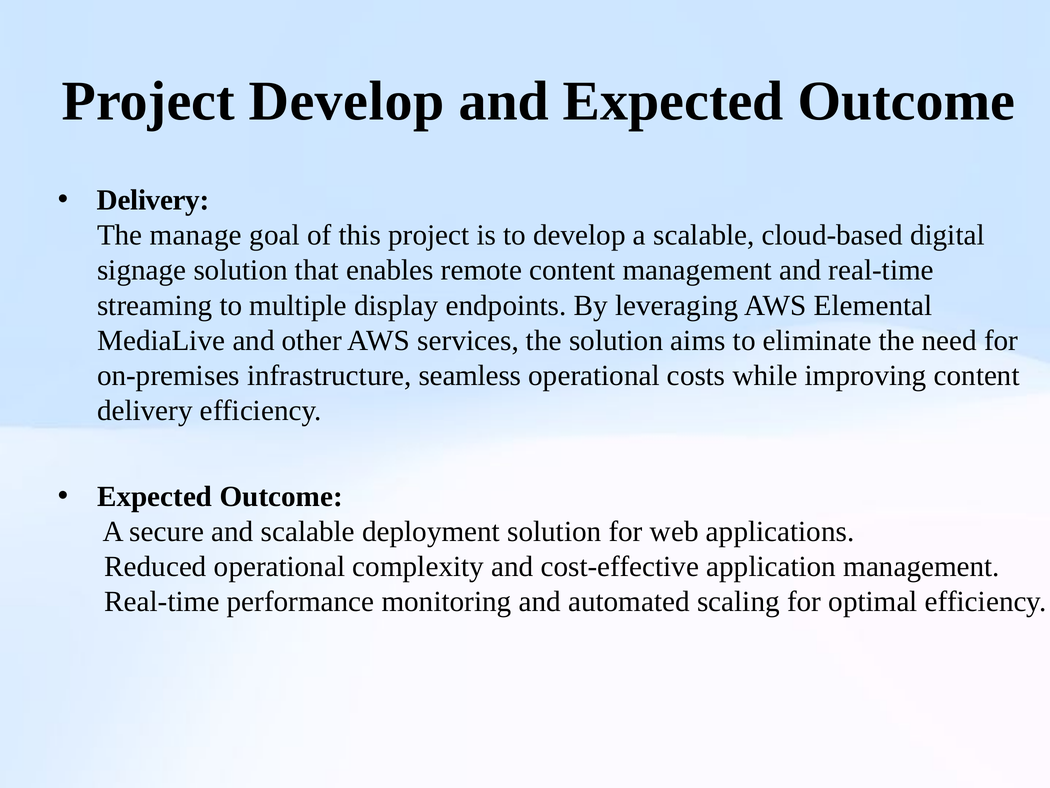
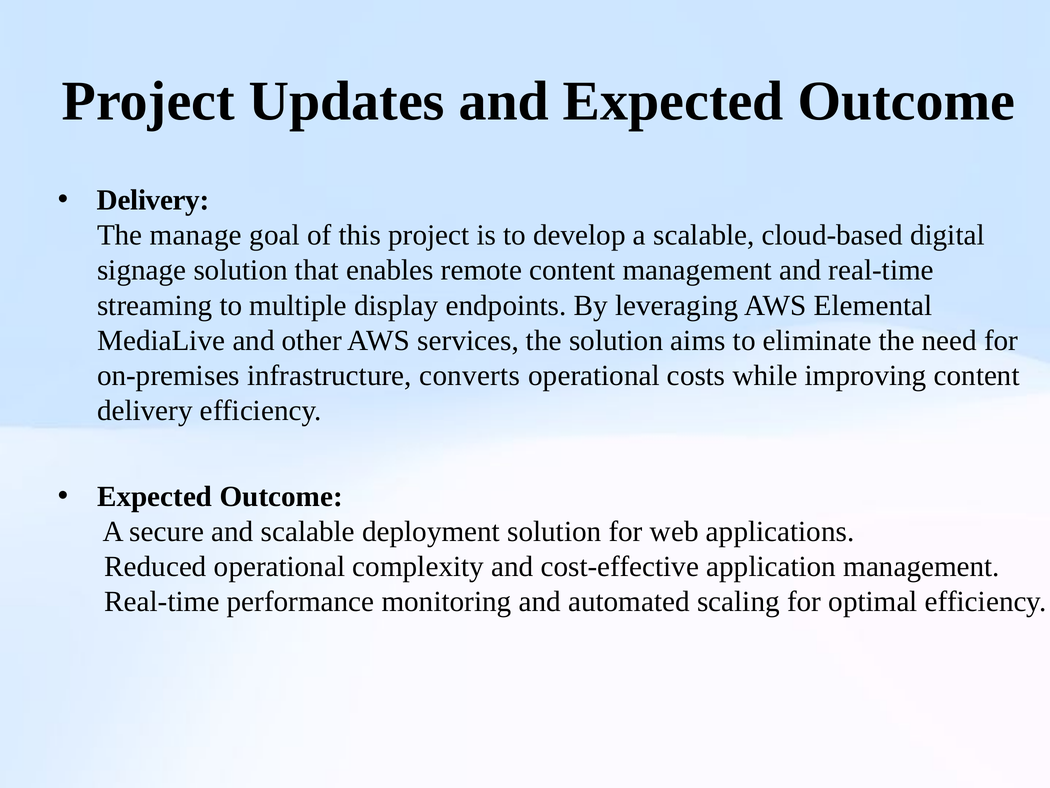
Project Develop: Develop -> Updates (347, 101)
seamless: seamless -> converts (470, 375)
